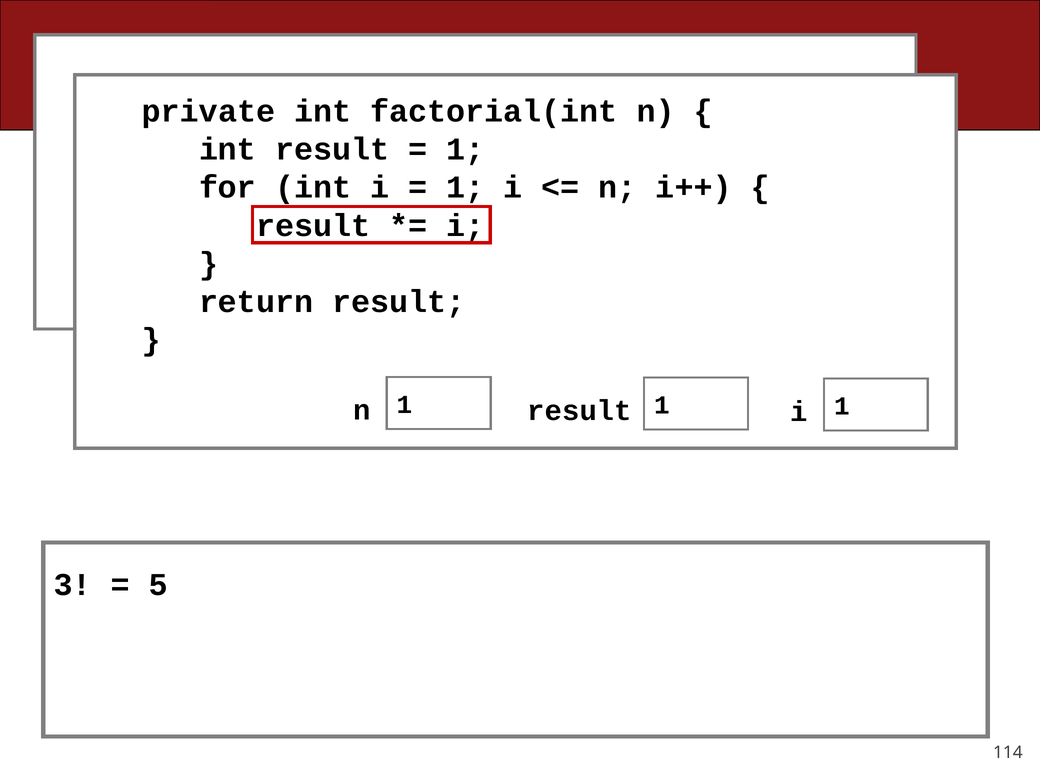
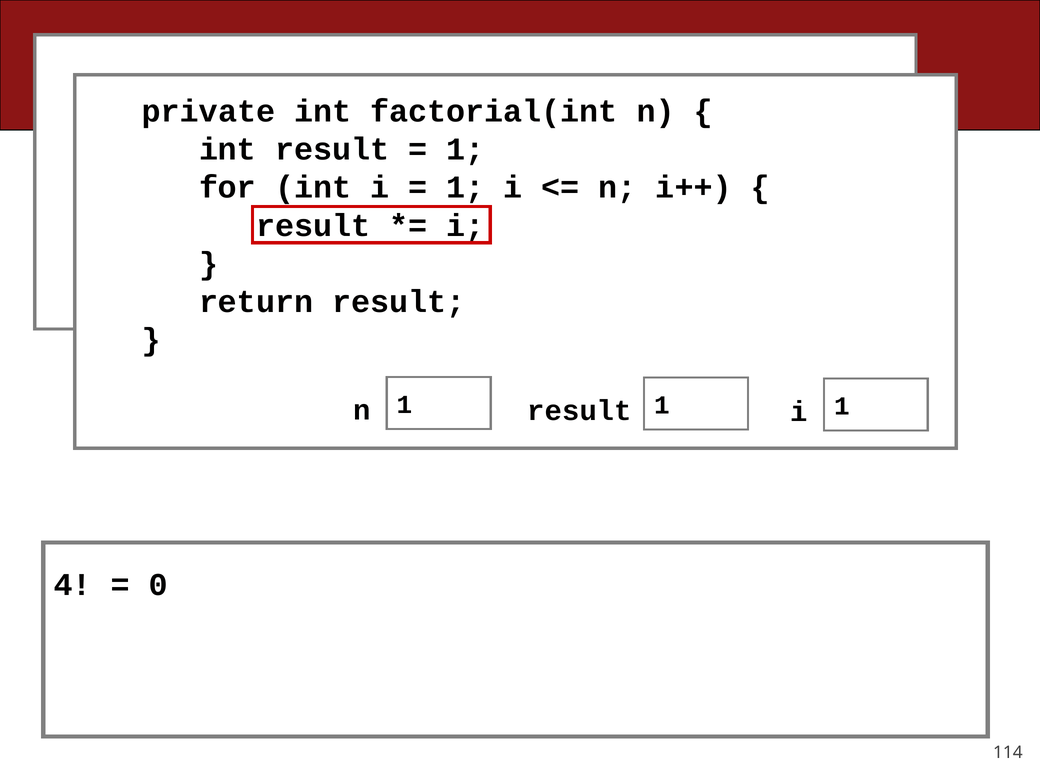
3: 3 -> 4 (73, 585)
5: 5 -> 0 (158, 585)
